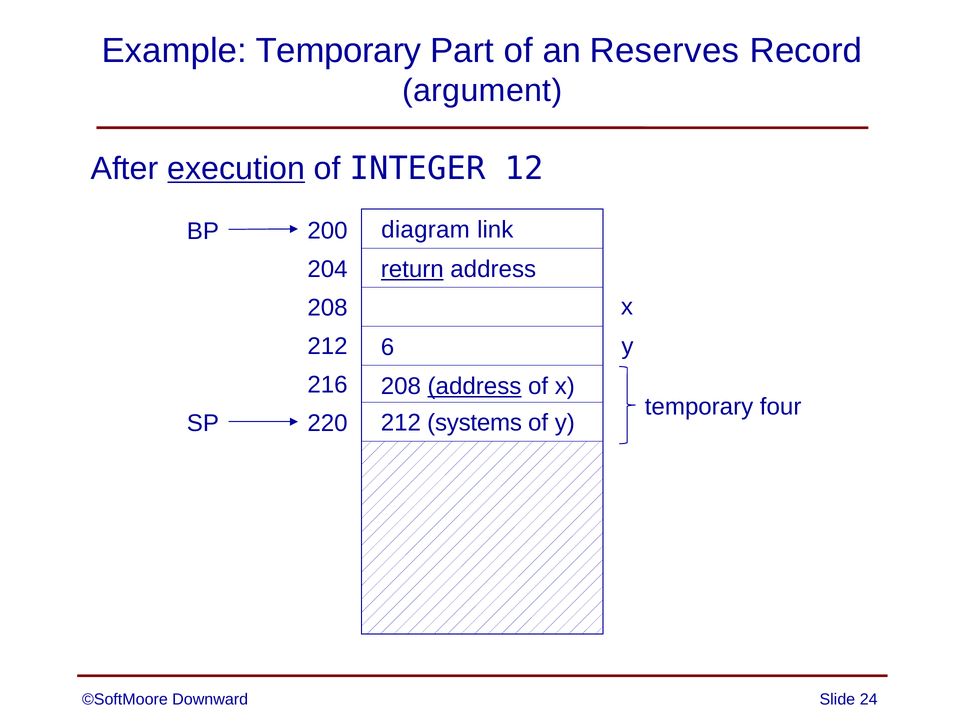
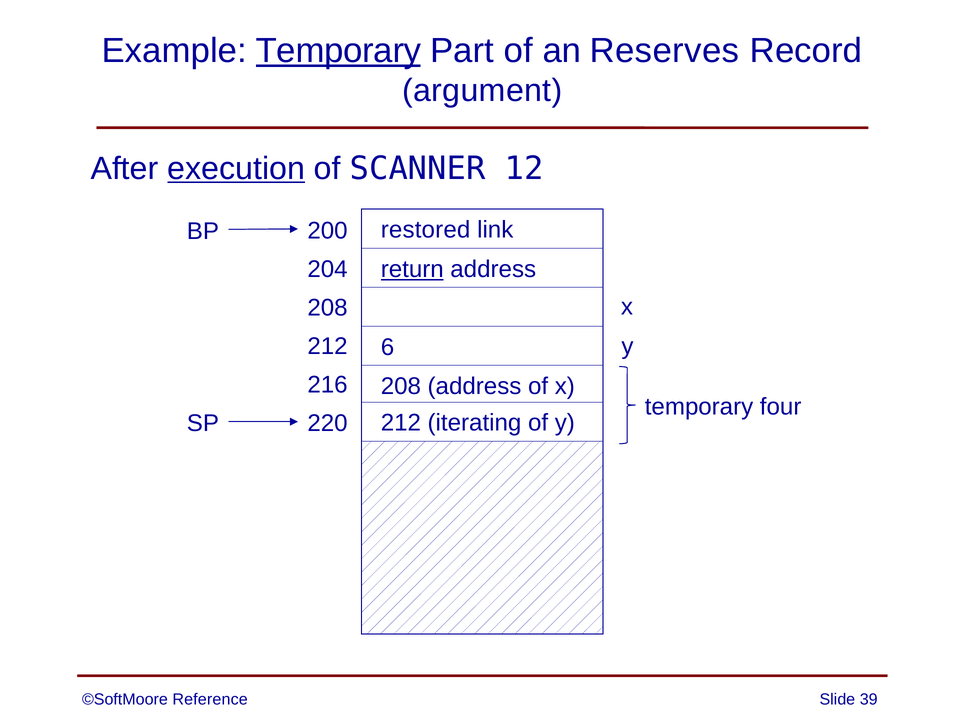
Temporary underline: none -> present (338, 51)
INTEGER: INTEGER -> SCANNER (418, 168)
diagram: diagram -> restored (426, 230)
address underline: present -> none (474, 386)
systems: systems -> iterating (474, 423)
Downward: Downward -> Reference (210, 699)
24: 24 -> 39 (869, 699)
